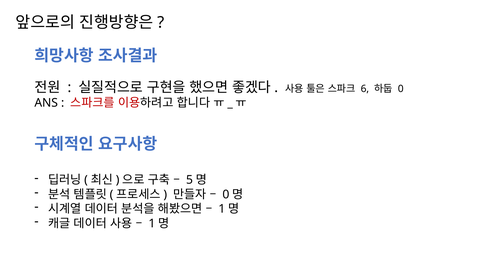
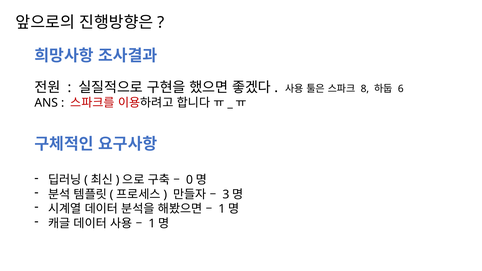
6: 6 -> 8 (365, 89)
0: 0 -> 6 (401, 89)
5: 5 -> 0 (190, 180)
0: 0 -> 3 (226, 195)
